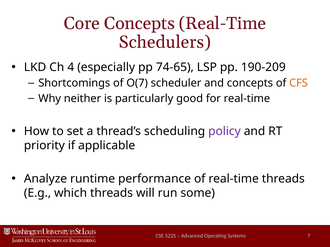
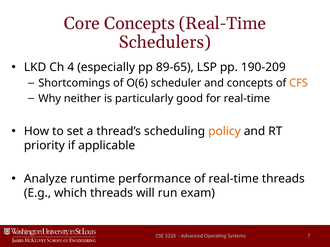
74-65: 74-65 -> 89-65 (175, 67)
O(7: O(7 -> O(6 (137, 83)
policy colour: purple -> orange (224, 132)
some: some -> exam (198, 193)
